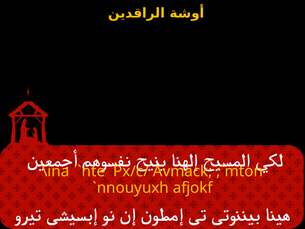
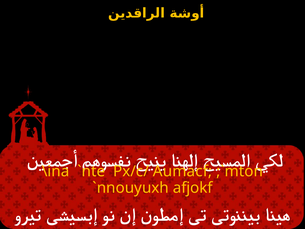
Avmack: Avmack -> Aumacf (183, 171)
